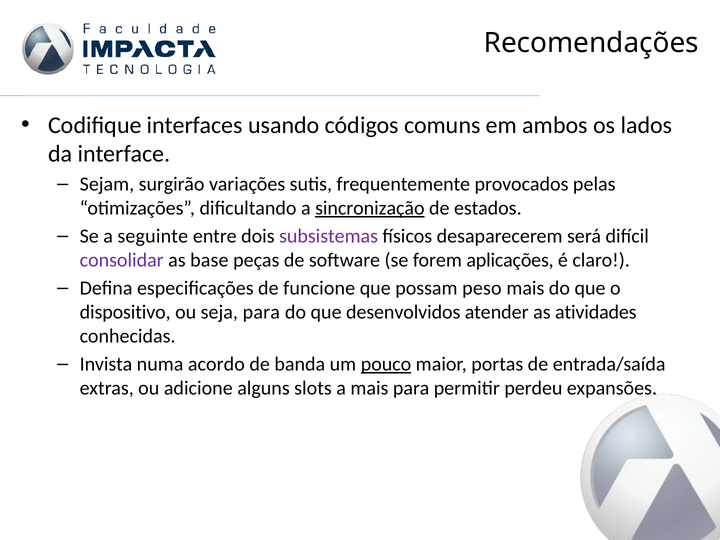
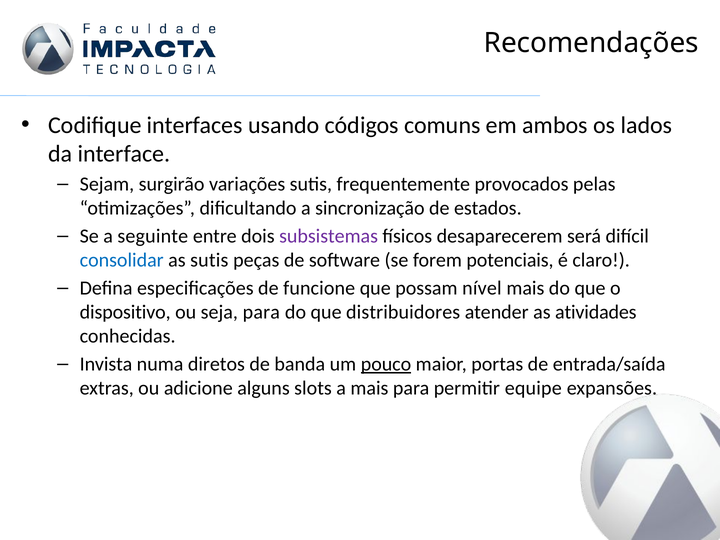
sincronização underline: present -> none (370, 208)
consolidar colour: purple -> blue (122, 260)
as base: base -> sutis (209, 260)
aplicações: aplicações -> potenciais (510, 260)
peso: peso -> nível (482, 288)
desenvolvidos: desenvolvidos -> distribuidores (403, 312)
acordo: acordo -> diretos (216, 364)
perdeu: perdeu -> equipe (533, 388)
